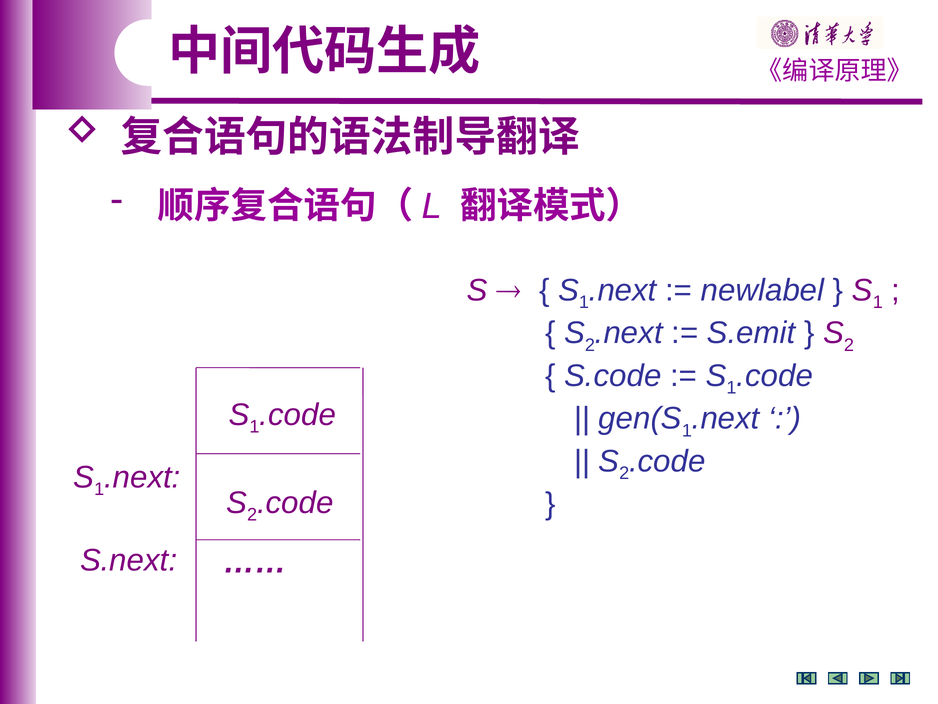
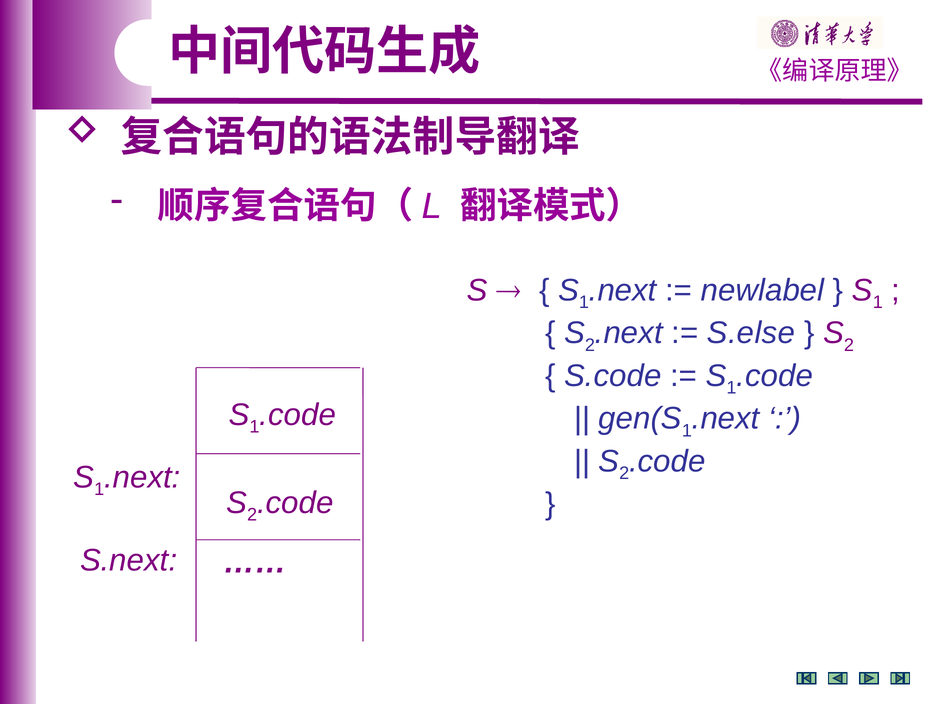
S.emit: S.emit -> S.else (751, 333)
